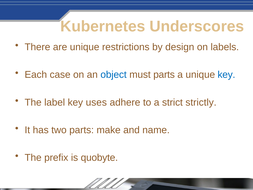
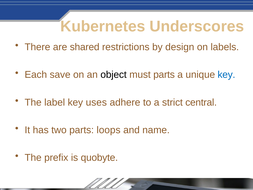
are unique: unique -> shared (85, 47)
case: case -> save (60, 75)
object colour: blue -> black (114, 75)
strictly: strictly -> central (201, 102)
make: make -> loops (109, 130)
